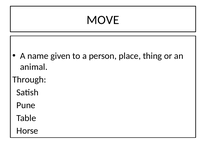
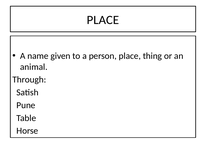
MOVE: MOVE -> PLACE (103, 20)
